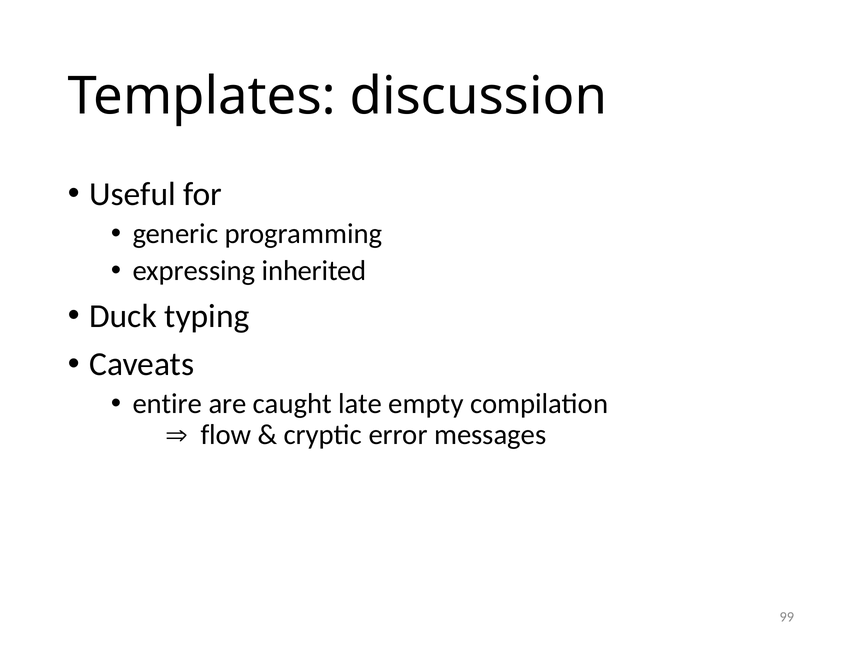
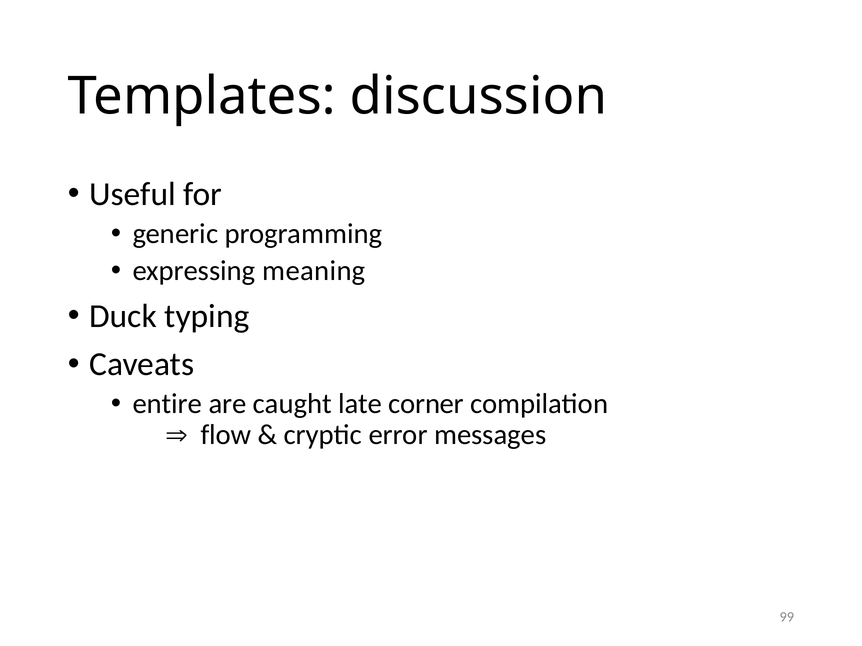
inherited: inherited -> meaning (314, 271)
empty: empty -> corner (426, 404)
